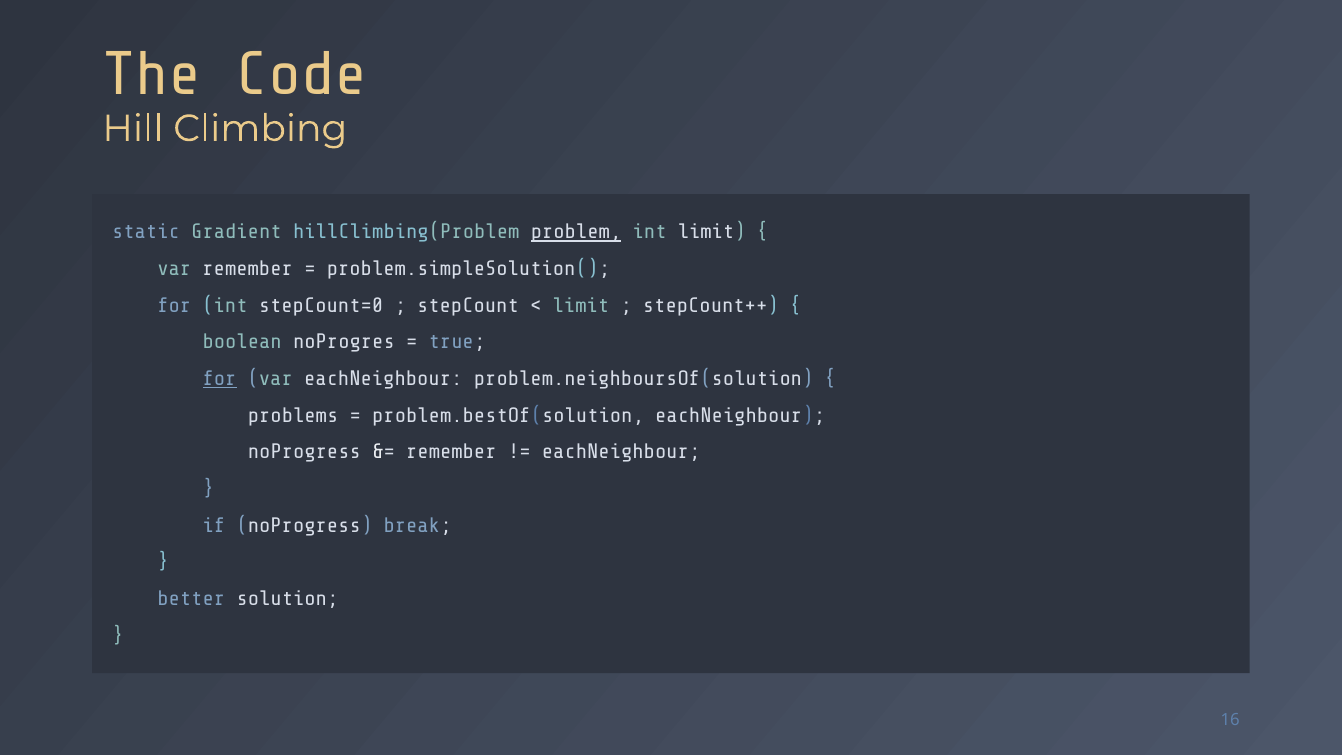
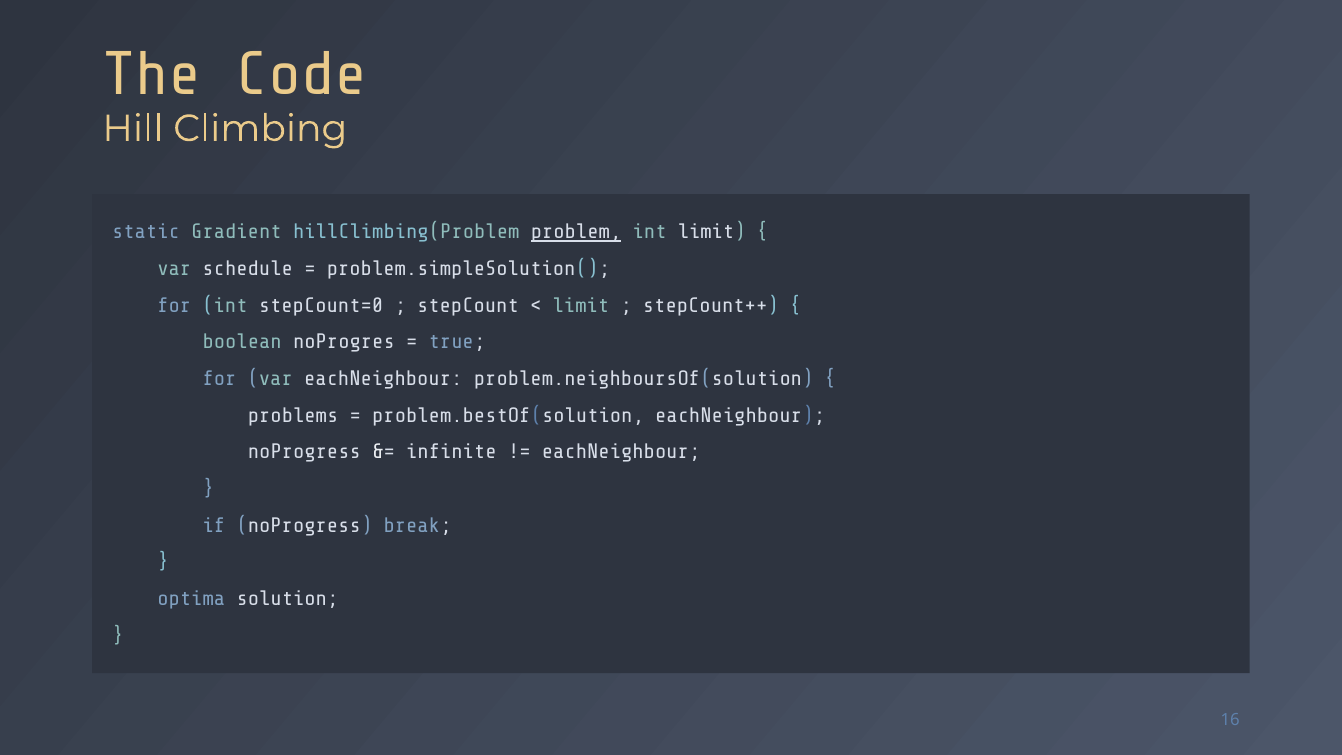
var remember: remember -> schedule (248, 269)
for underline: present -> none (220, 379)
remember: remember -> infinite (451, 452)
better: better -> optima (191, 598)
